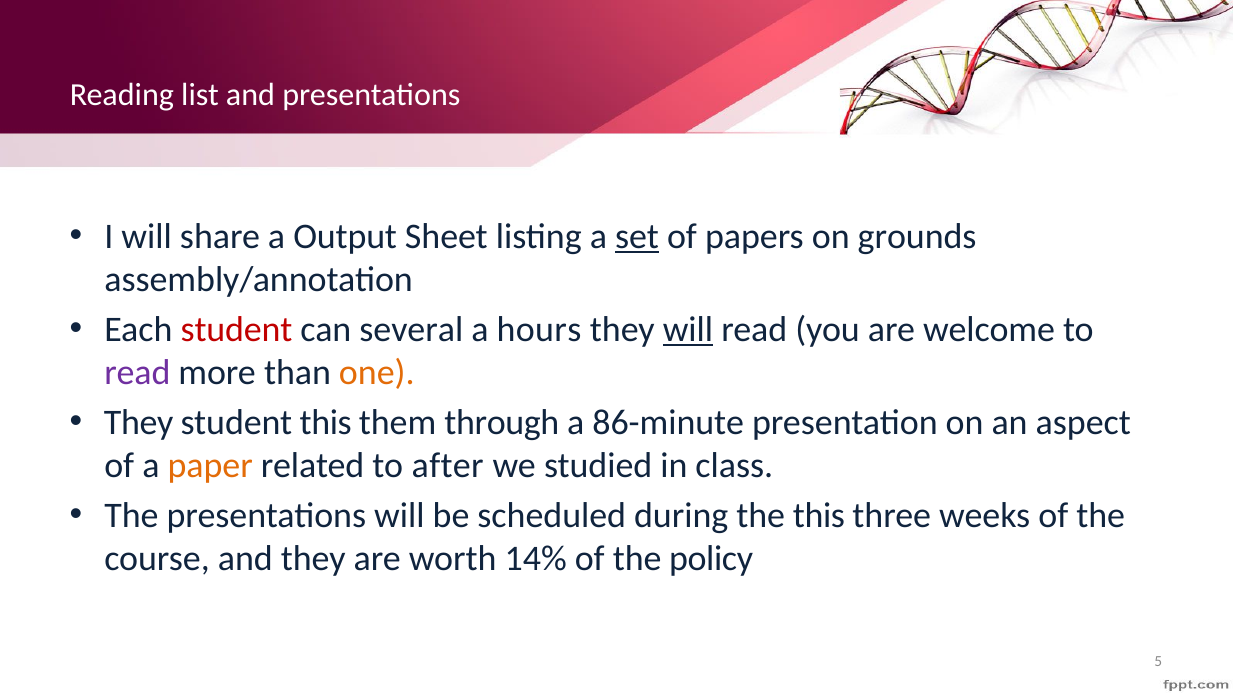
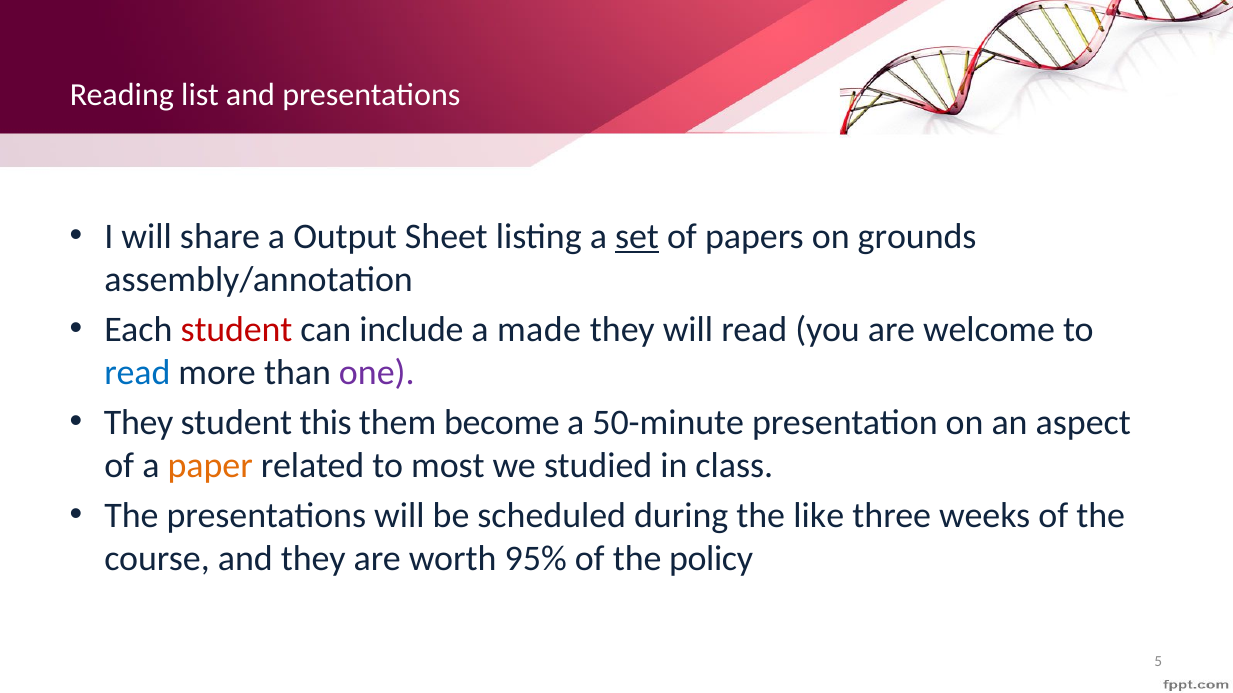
several: several -> include (411, 330)
hours: hours -> made (539, 330)
will underline: present -> none (688, 330)
read colour: purple -> blue (137, 373)
one colour: orange -> purple (377, 373)
through: through -> become (502, 423)
86-minute: 86-minute -> 50-minute (668, 423)
after: after -> most (448, 466)
the this: this -> like (819, 516)
14%: 14% -> 95% (536, 560)
